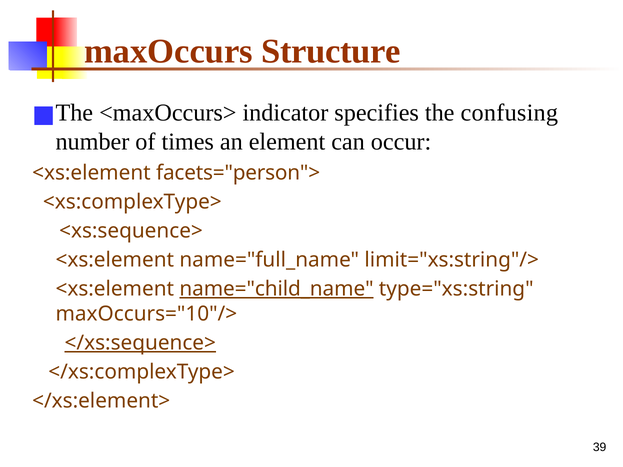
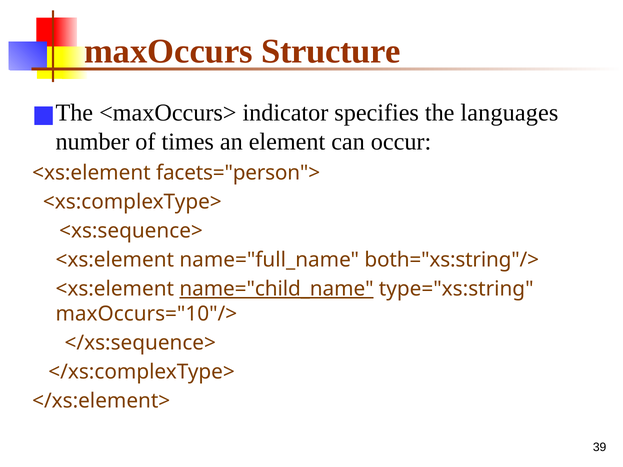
confusing: confusing -> languages (509, 113)
limit="xs:string"/>: limit="xs:string"/> -> both="xs:string"/> (452, 260)
</xs:sequence> underline: present -> none (140, 343)
